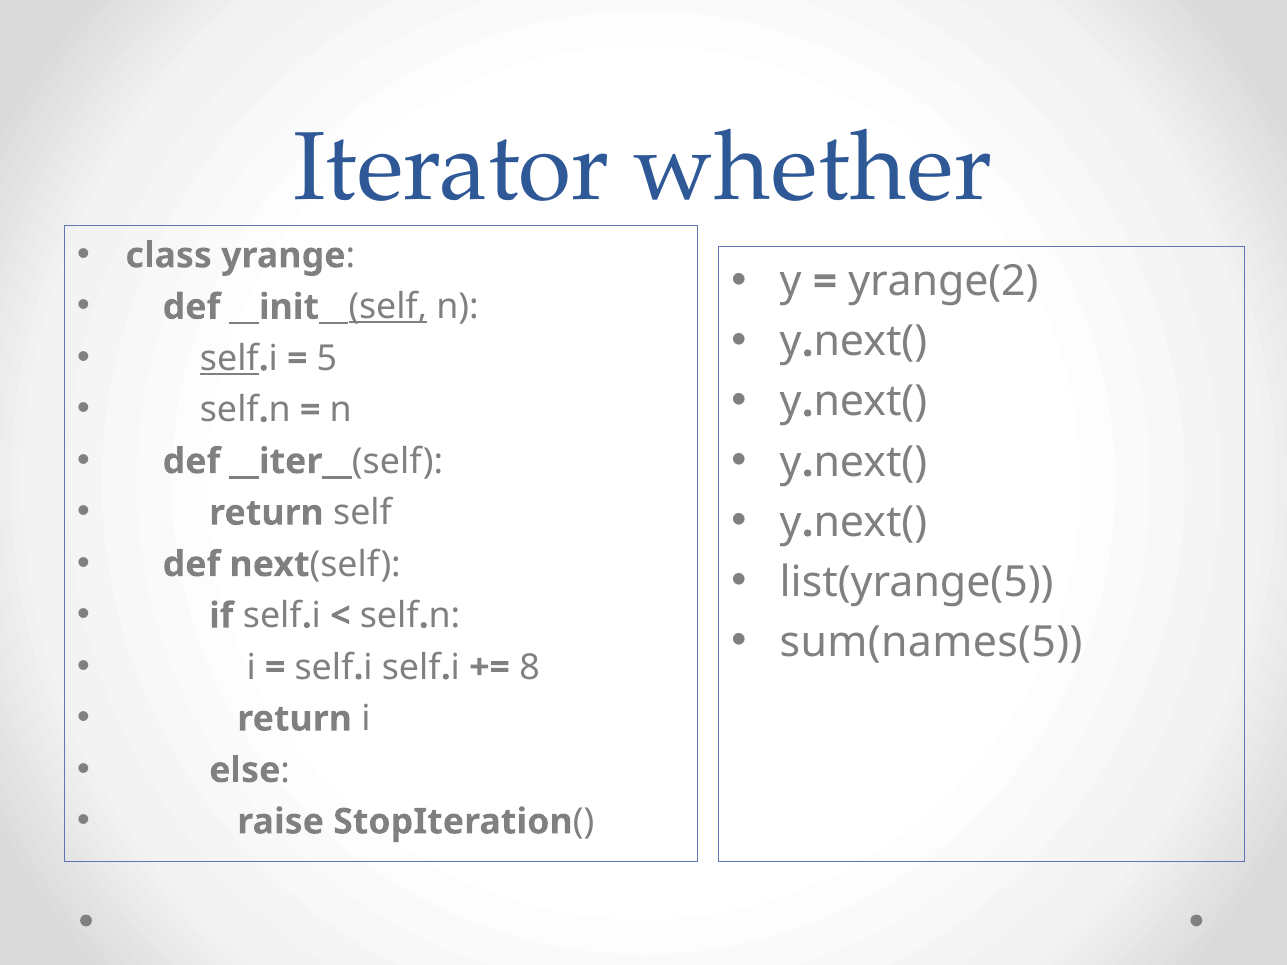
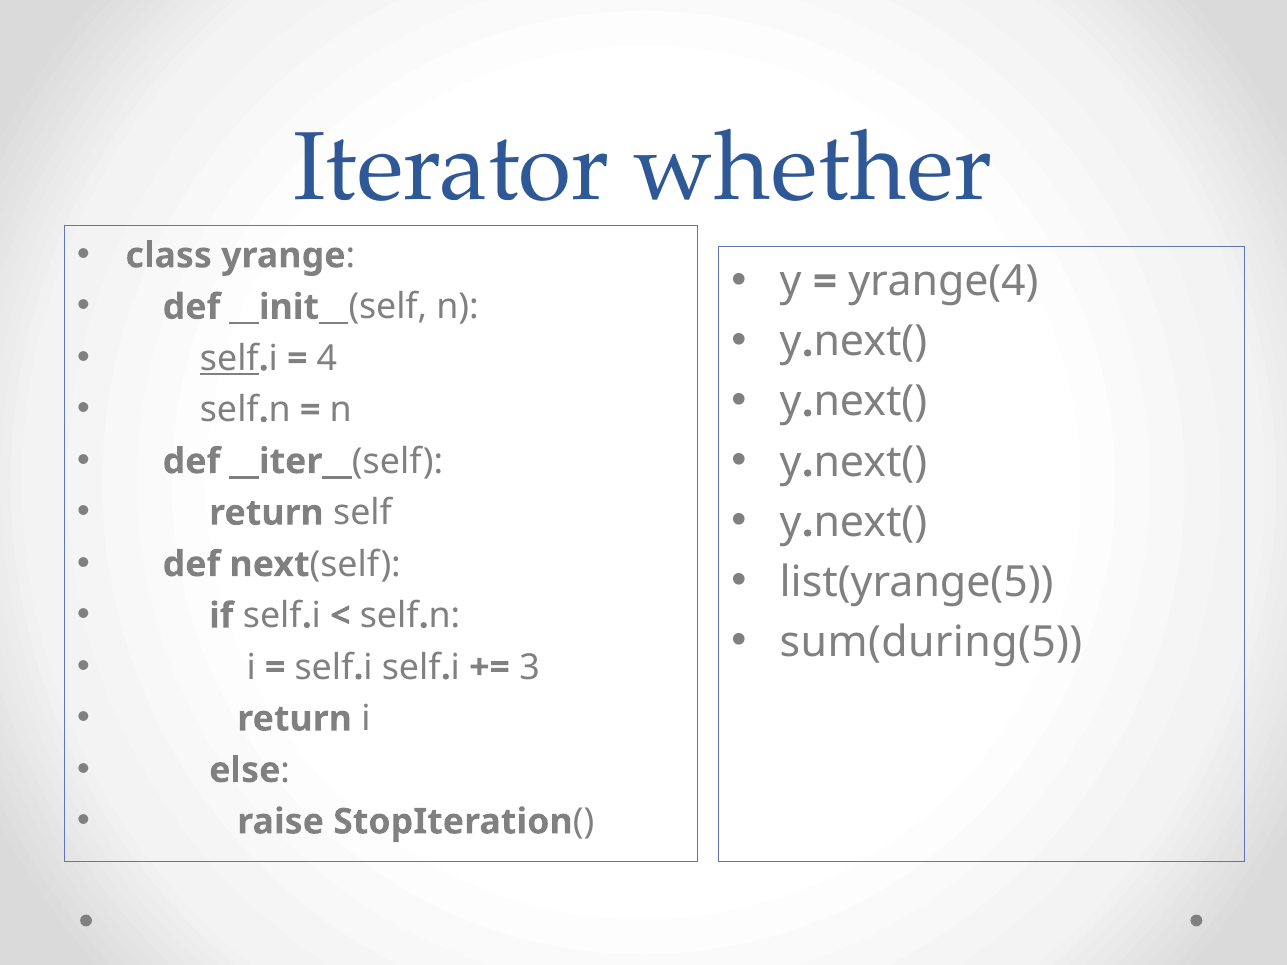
yrange(2: yrange(2 -> yrange(4 (943, 282)
self underline: present -> none (388, 307)
5: 5 -> 4 (327, 359)
sum(names(5: sum(names(5 -> sum(during(5 (931, 642)
8: 8 -> 3 (530, 667)
